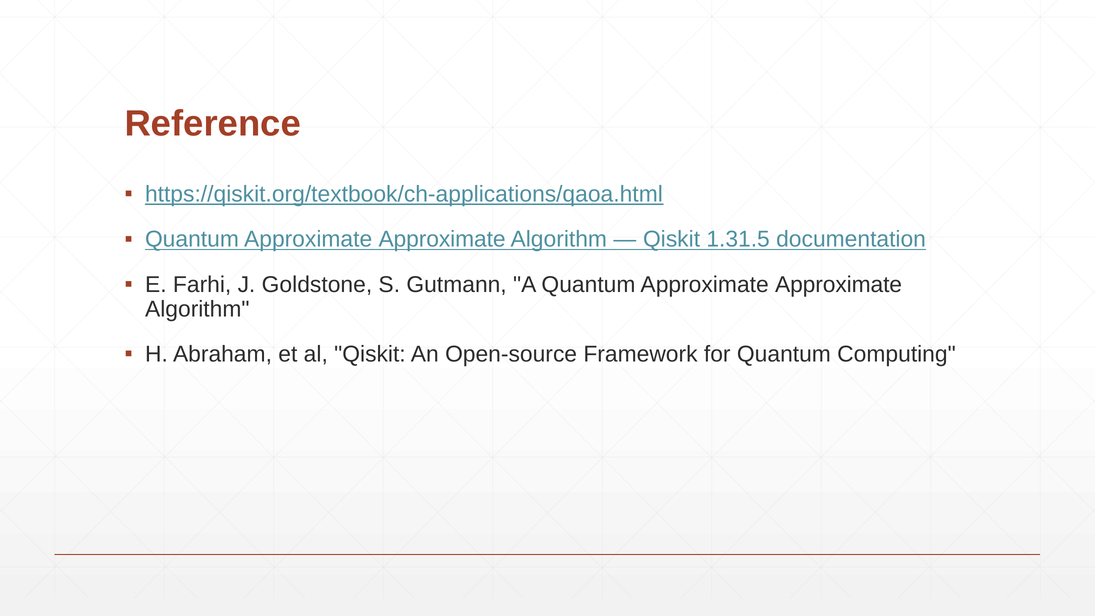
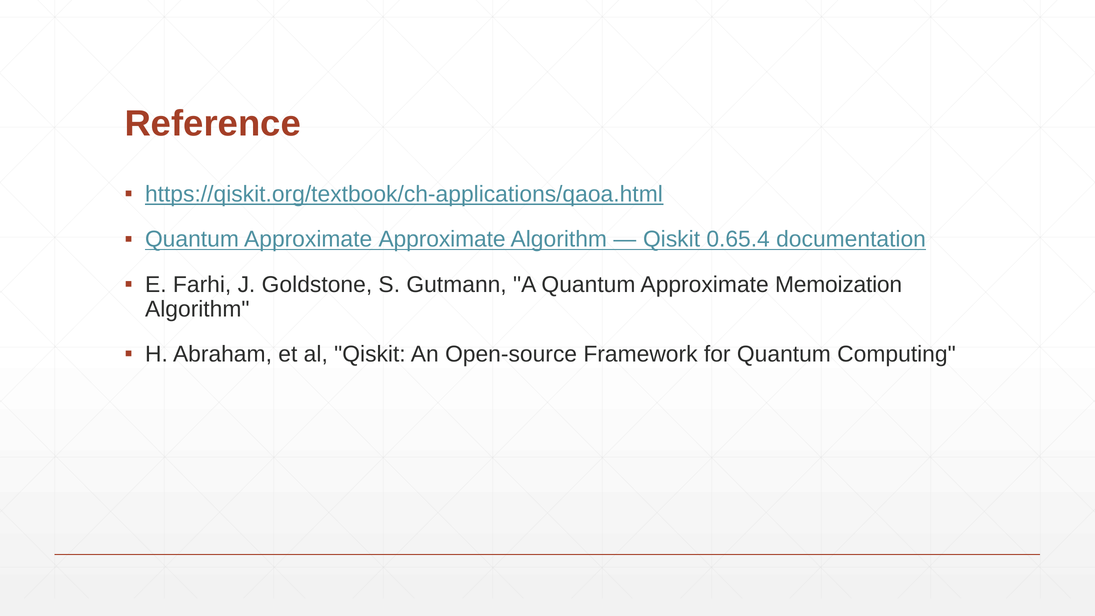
1.31.5: 1.31.5 -> 0.65.4 (738, 239)
A Quantum Approximate Approximate: Approximate -> Memoization (839, 285)
